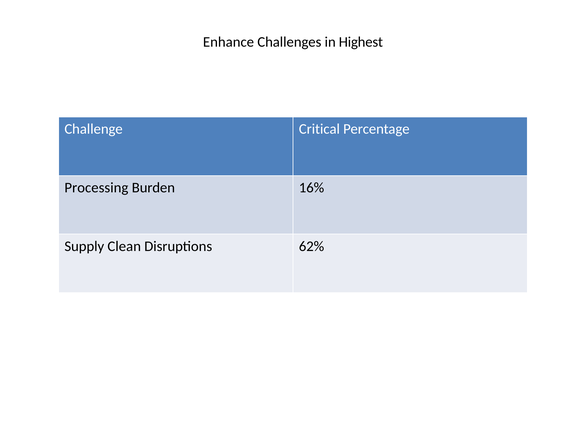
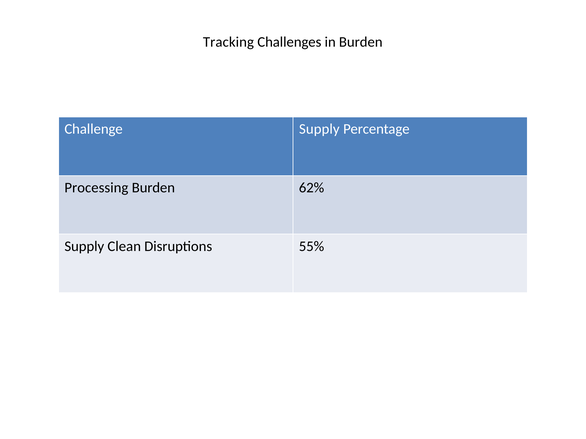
Enhance: Enhance -> Tracking (228, 42)
in Highest: Highest -> Burden (361, 42)
Challenge Critical: Critical -> Supply (319, 129)
16%: 16% -> 62% (312, 188)
62%: 62% -> 55% (312, 246)
